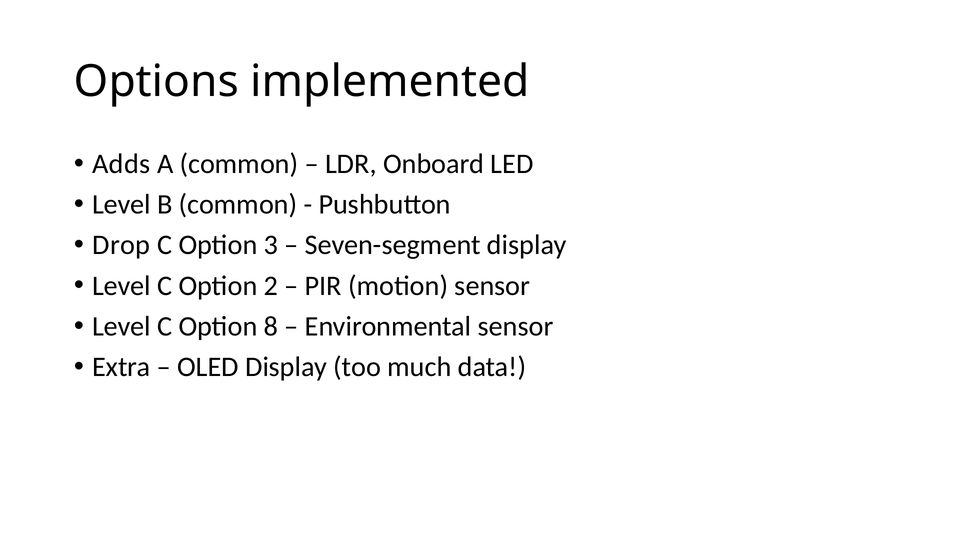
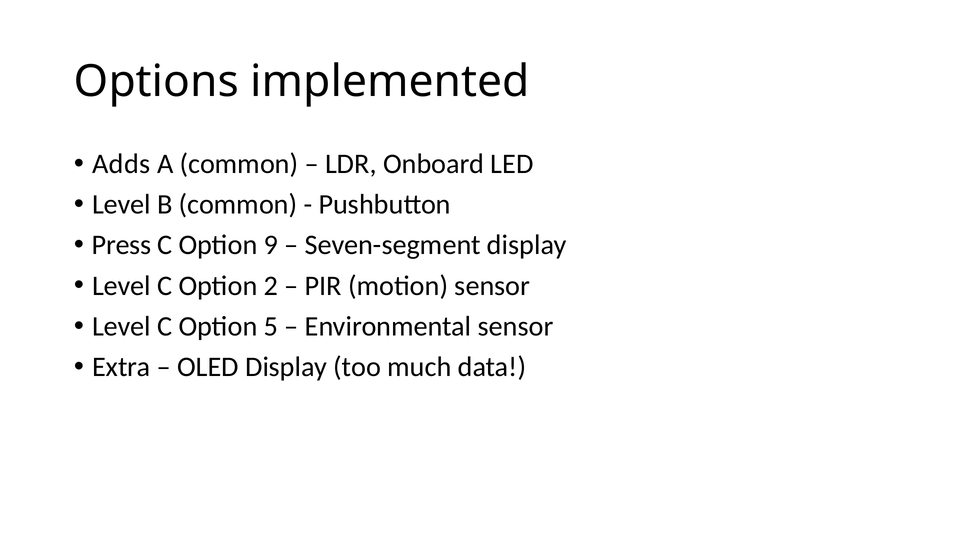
Drop: Drop -> Press (122, 245)
3: 3 -> 9 (271, 245)
8: 8 -> 5 (271, 326)
